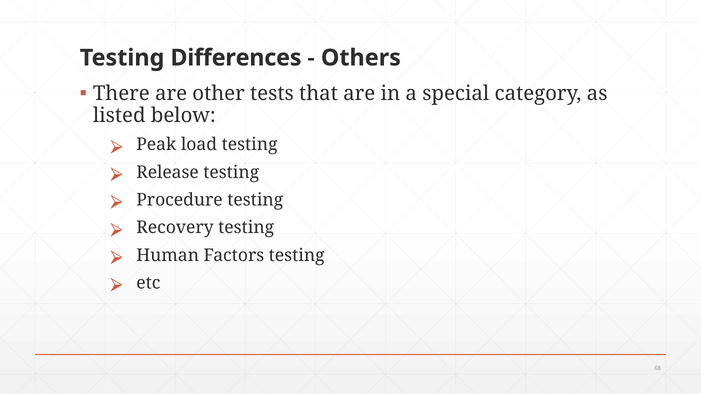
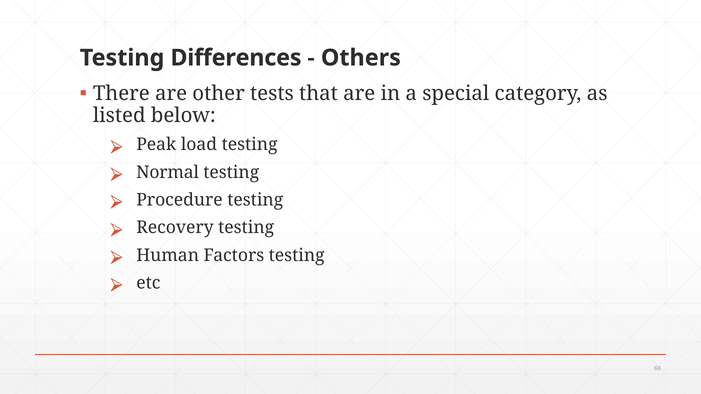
Release: Release -> Normal (168, 172)
